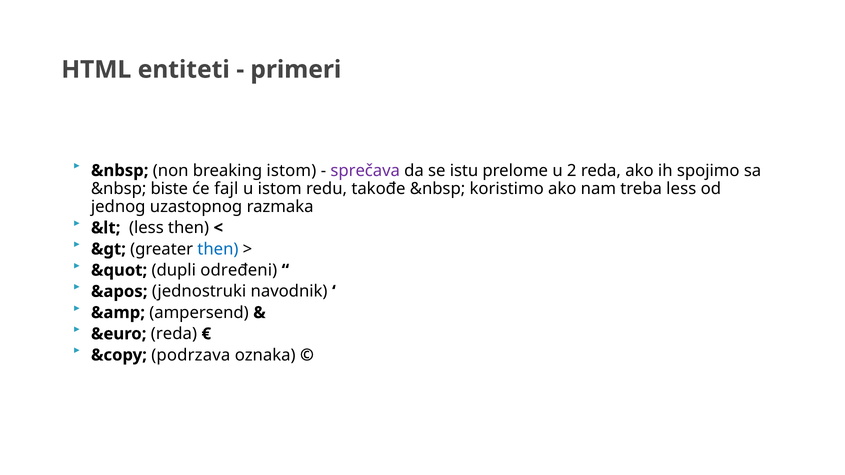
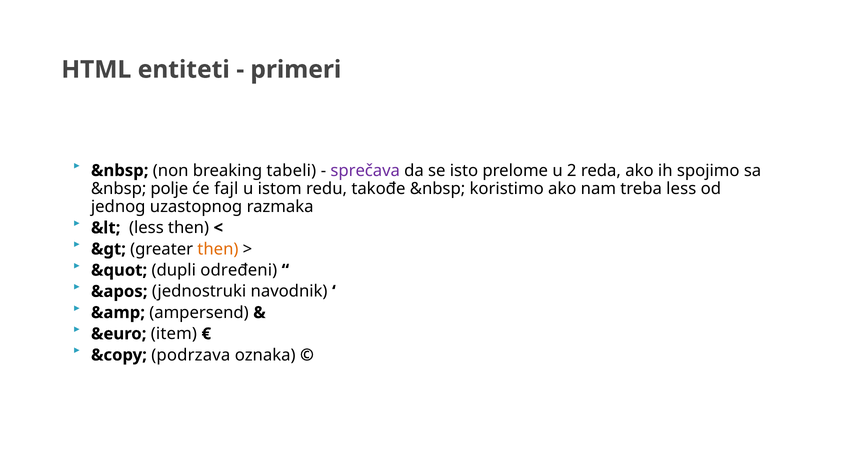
breaking istom: istom -> tabeli (291, 171)
istu: istu -> isto (464, 171)
biste: biste -> polje (169, 189)
then colour: blue -> orange (218, 249)
&euro reda: reda -> item (174, 334)
